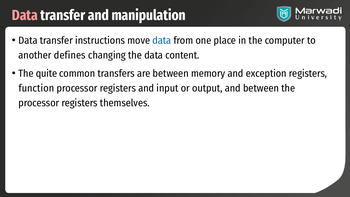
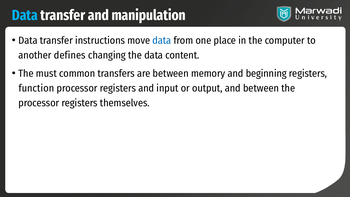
Data colour: pink -> light blue (25, 15)
quite: quite -> must (46, 74)
exception: exception -> beginning (266, 74)
